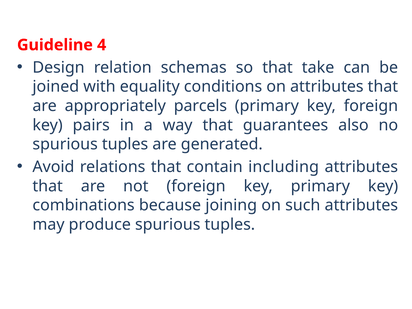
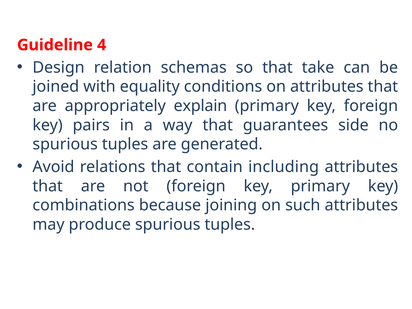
parcels: parcels -> explain (200, 106)
also: also -> side (353, 125)
